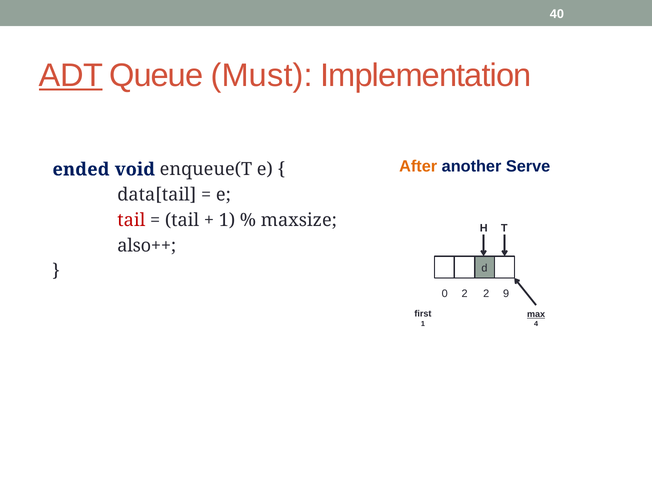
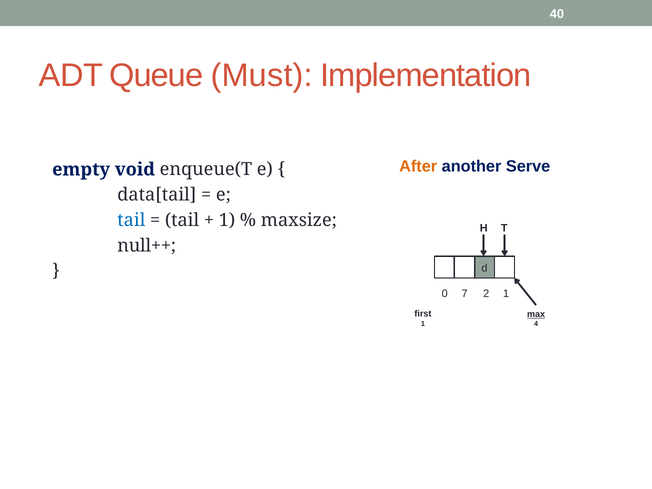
ADT underline: present -> none (71, 76)
ended: ended -> empty (81, 169)
tail colour: red -> blue (131, 220)
also++: also++ -> null++ (147, 246)
0 2: 2 -> 7 (465, 294)
2 9: 9 -> 1 (506, 294)
